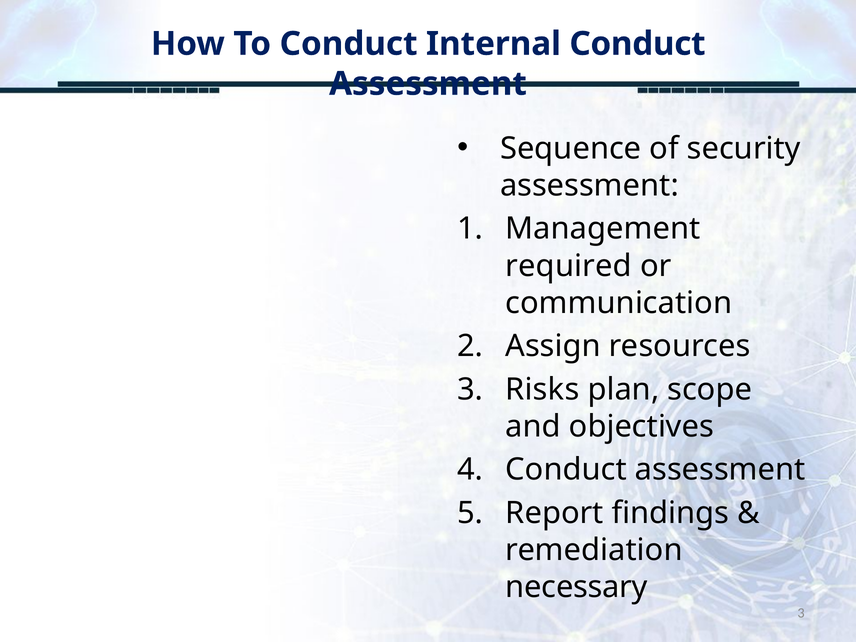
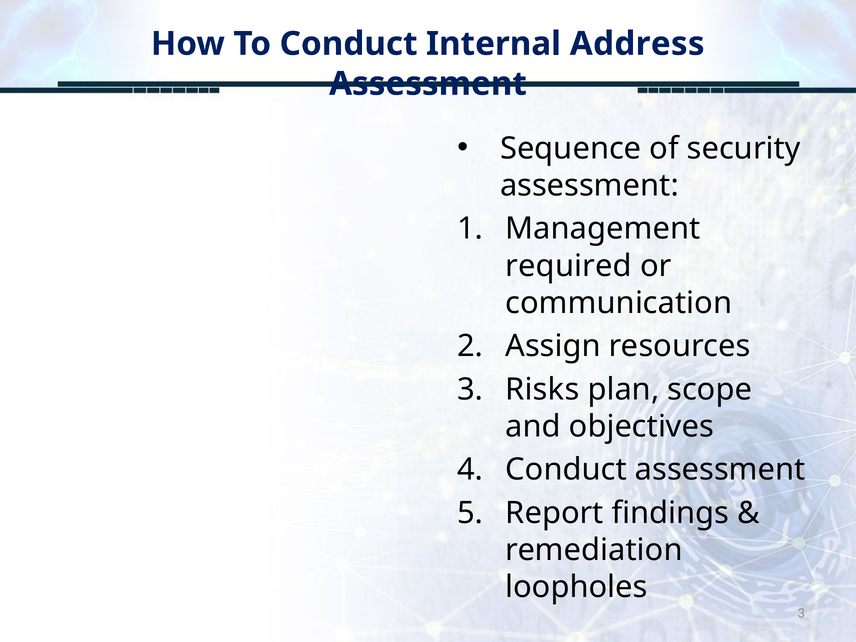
Internal Conduct: Conduct -> Address (637, 44)
necessary: necessary -> loopholes (576, 587)
